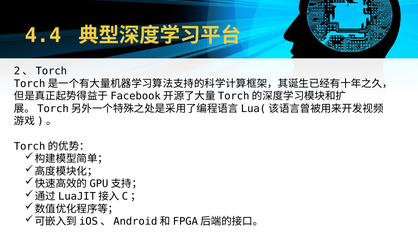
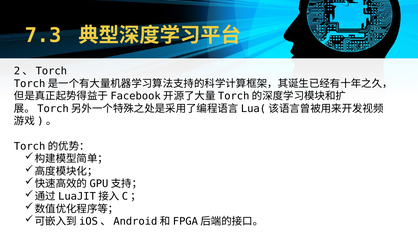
4.4: 4.4 -> 7.3 (43, 36)
